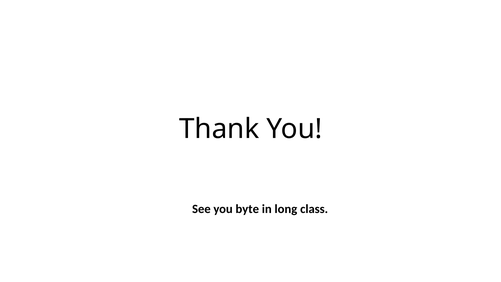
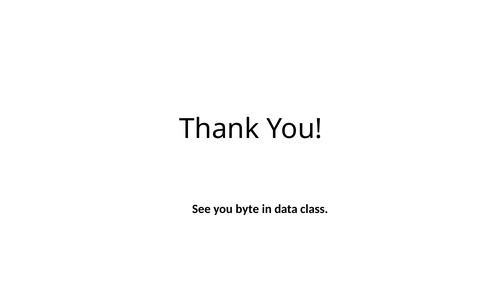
long: long -> data (286, 209)
